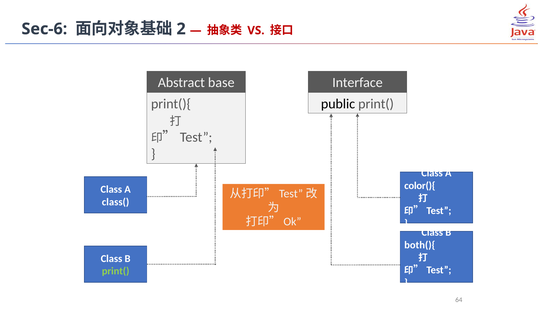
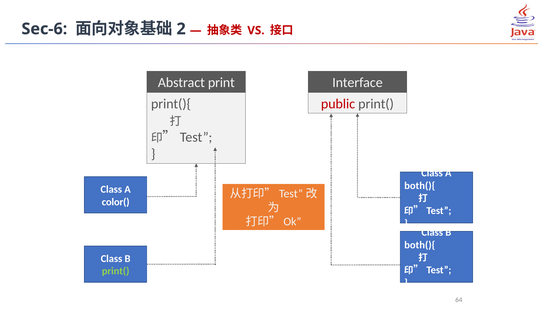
base: base -> print (221, 82)
public colour: black -> red (338, 104)
color(){: color(){ -> both(){ (420, 185)
class(: class( -> color( (116, 201)
